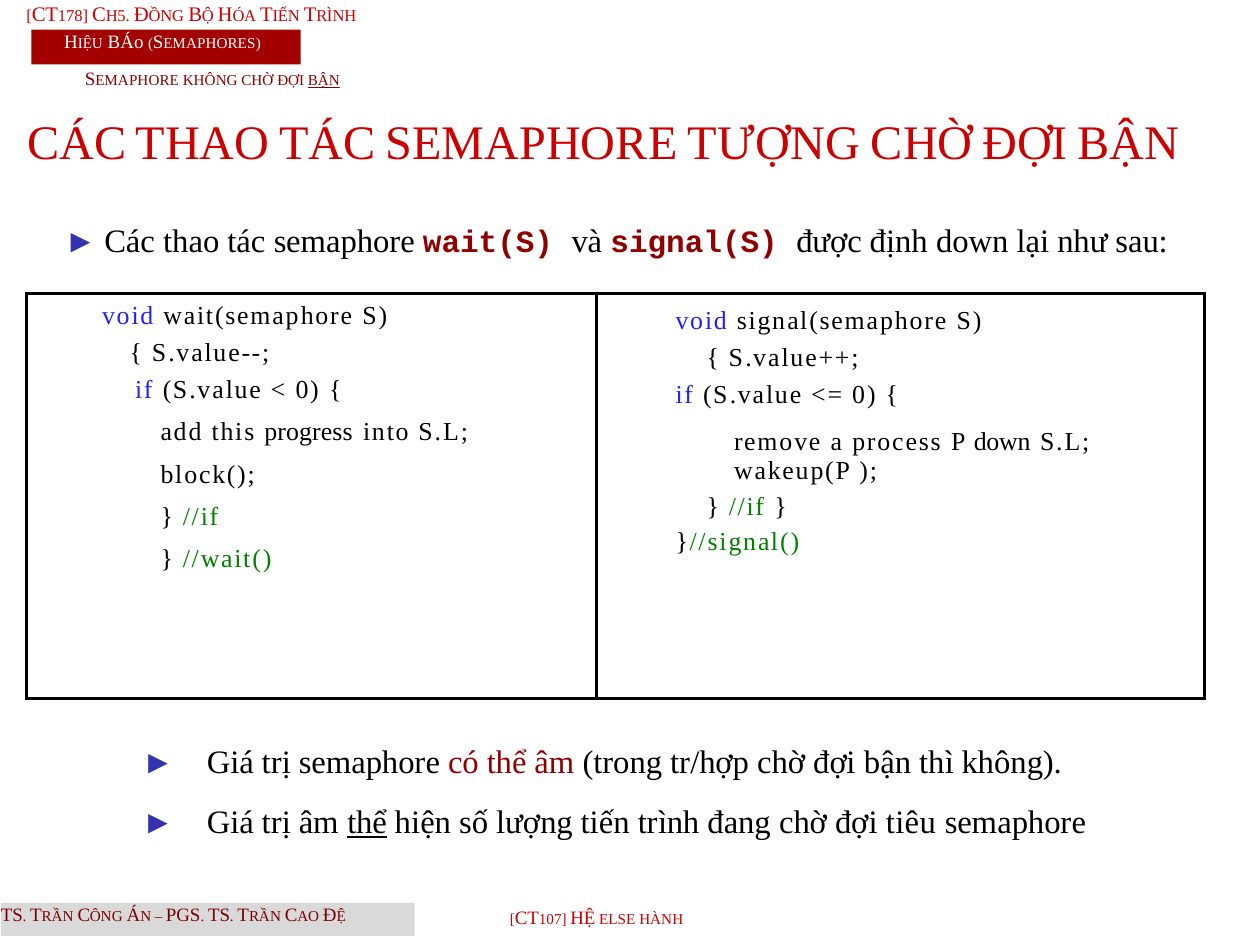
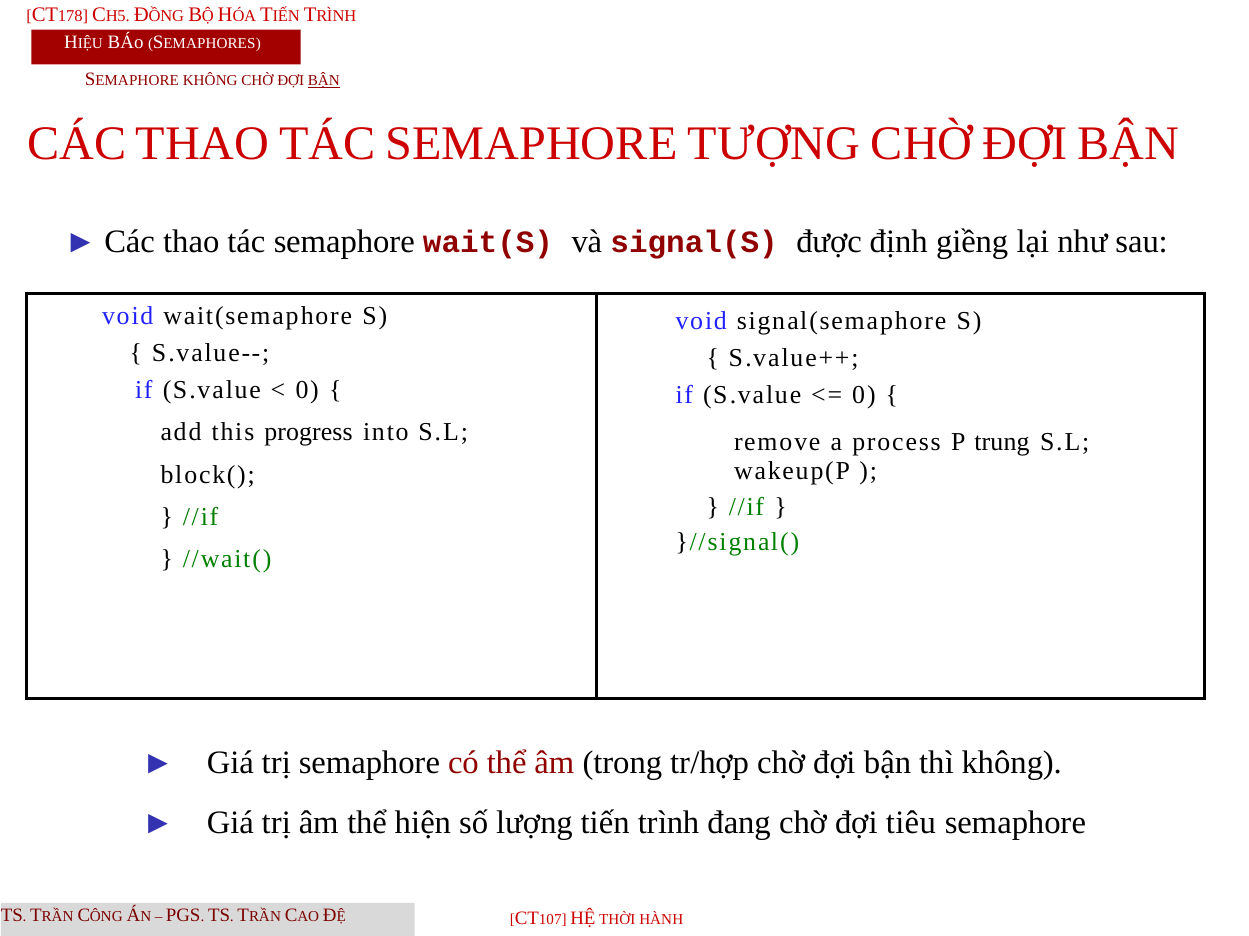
định down: down -> giềng (972, 242)
P down: down -> trung (1002, 443)
thể underline: present -> none (367, 824)
ELSE: ELSE -> THỜI (617, 920)
